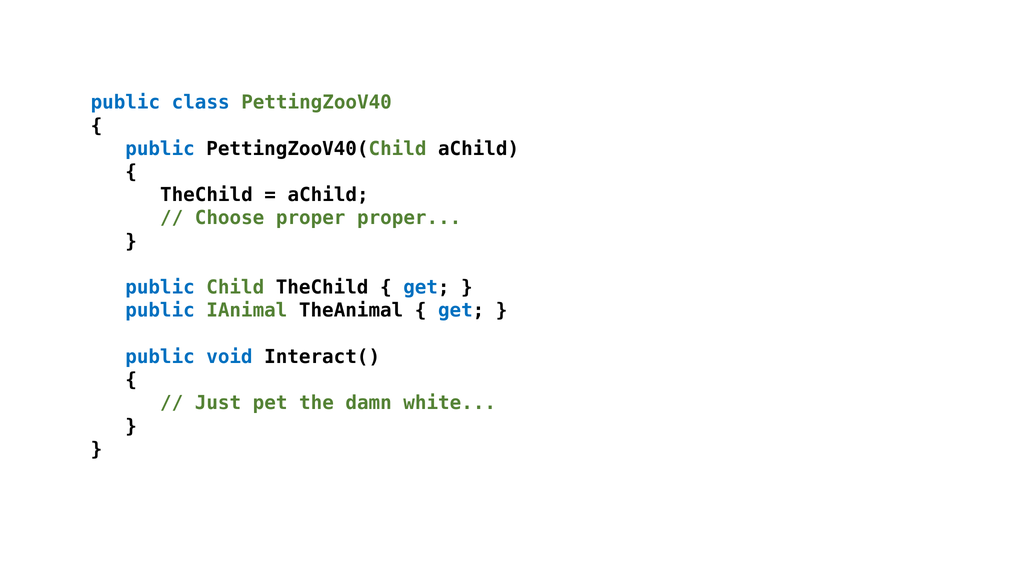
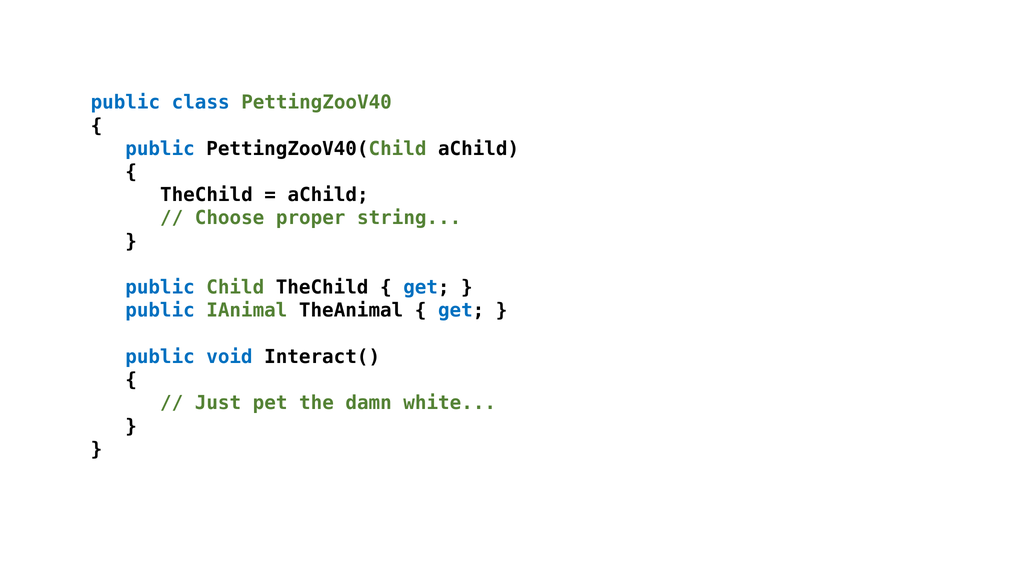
proper proper: proper -> string (409, 218)
